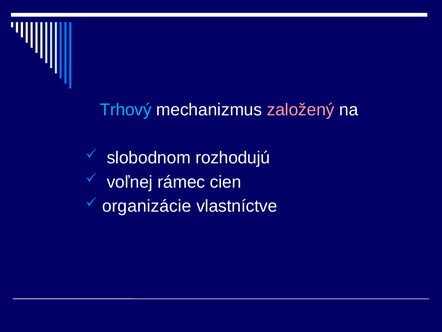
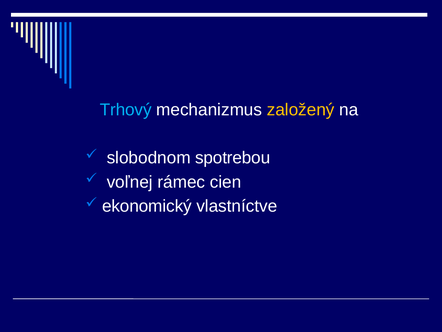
založený colour: pink -> yellow (301, 109)
rozhodujú: rozhodujú -> spotrebou (233, 158)
organizácie: organizácie -> ekonomický (147, 206)
